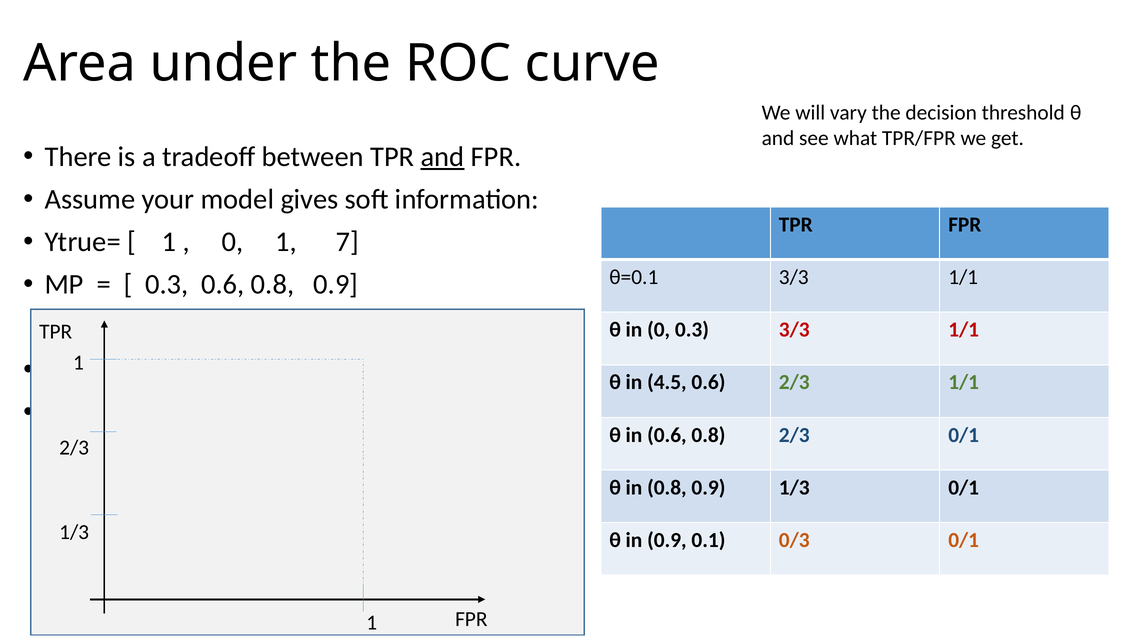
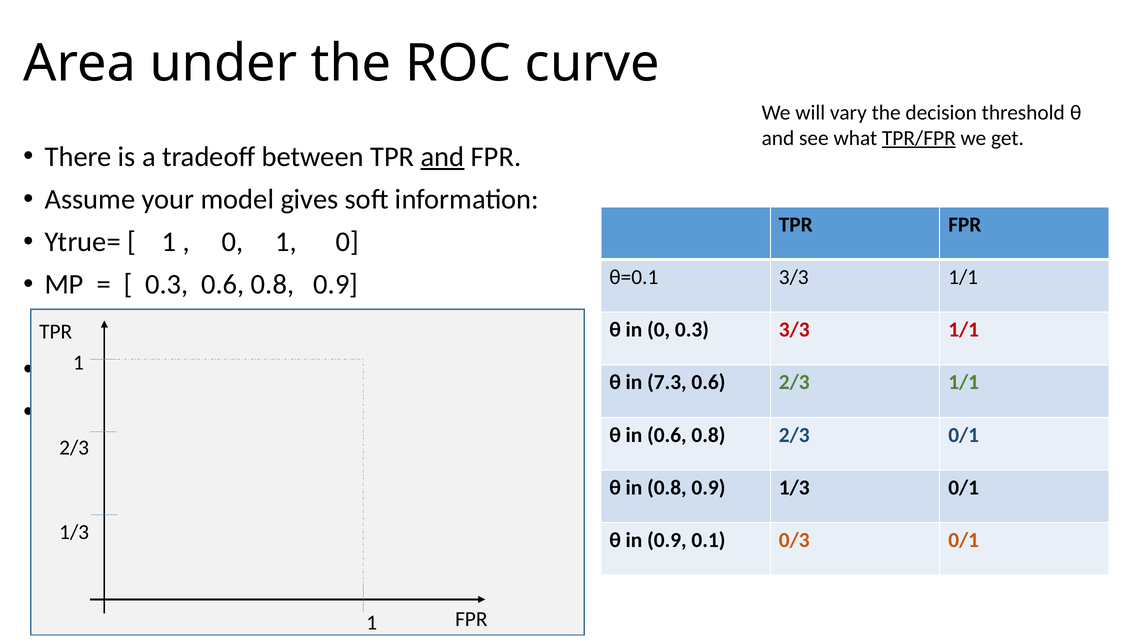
TPR/FPR underline: none -> present (919, 138)
1 7: 7 -> 0 (347, 242)
4.5: 4.5 -> 7.3 (667, 383)
